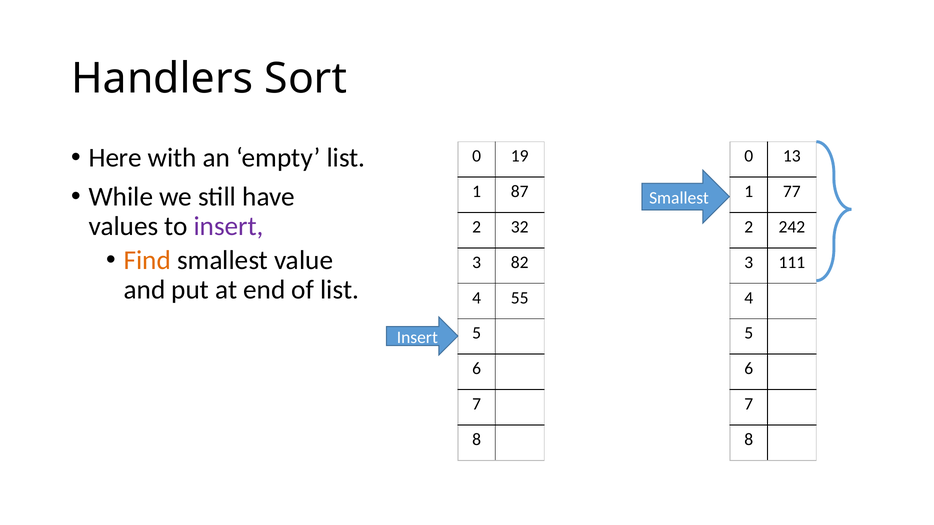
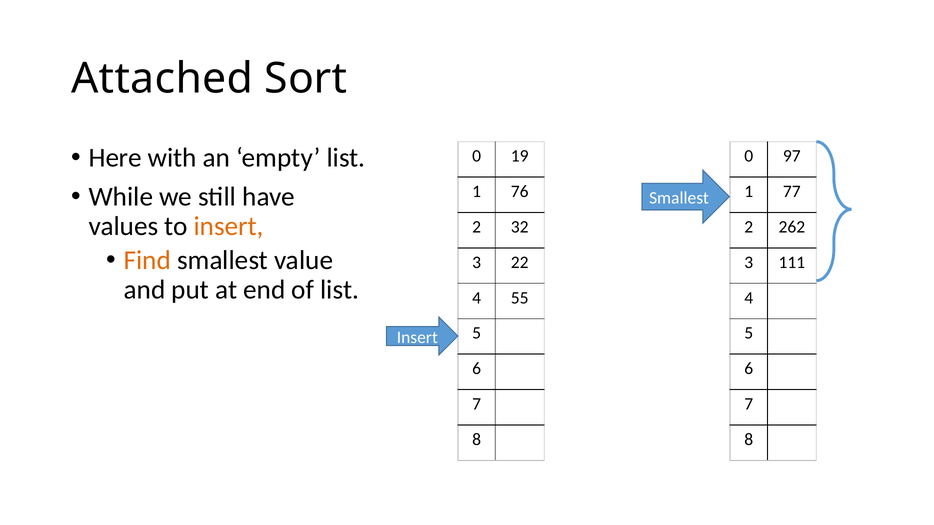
Handlers: Handlers -> Attached (162, 78)
13: 13 -> 97 (792, 156)
87: 87 -> 76 (520, 192)
insert colour: purple -> orange (229, 226)
242: 242 -> 262 (792, 227)
82: 82 -> 22 (520, 263)
